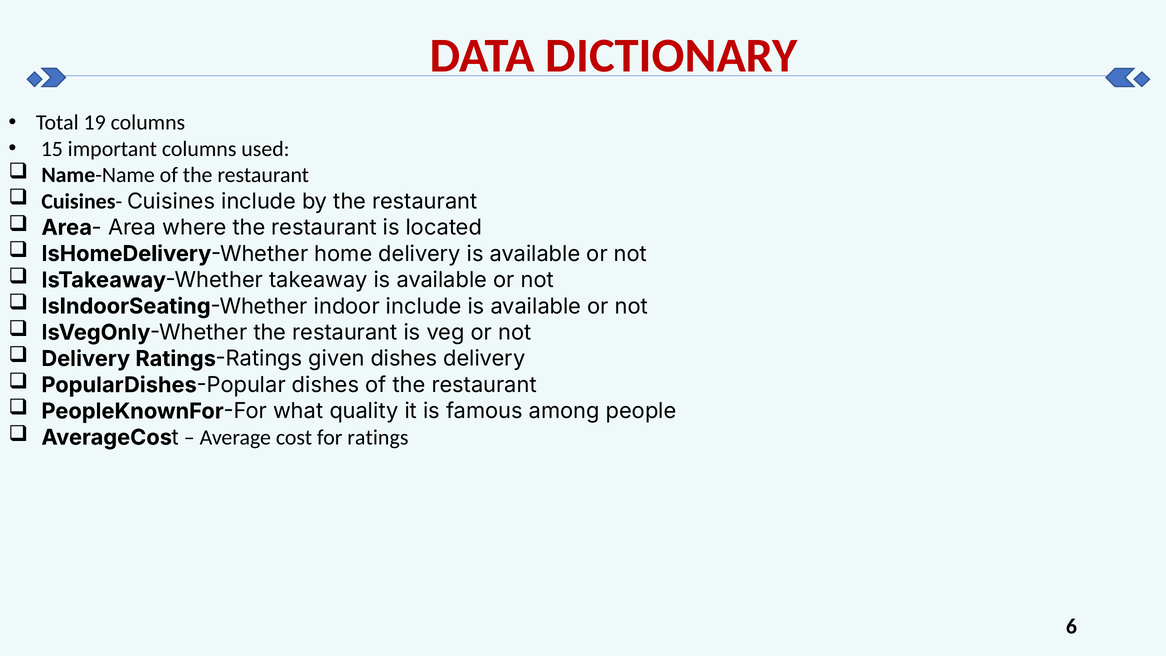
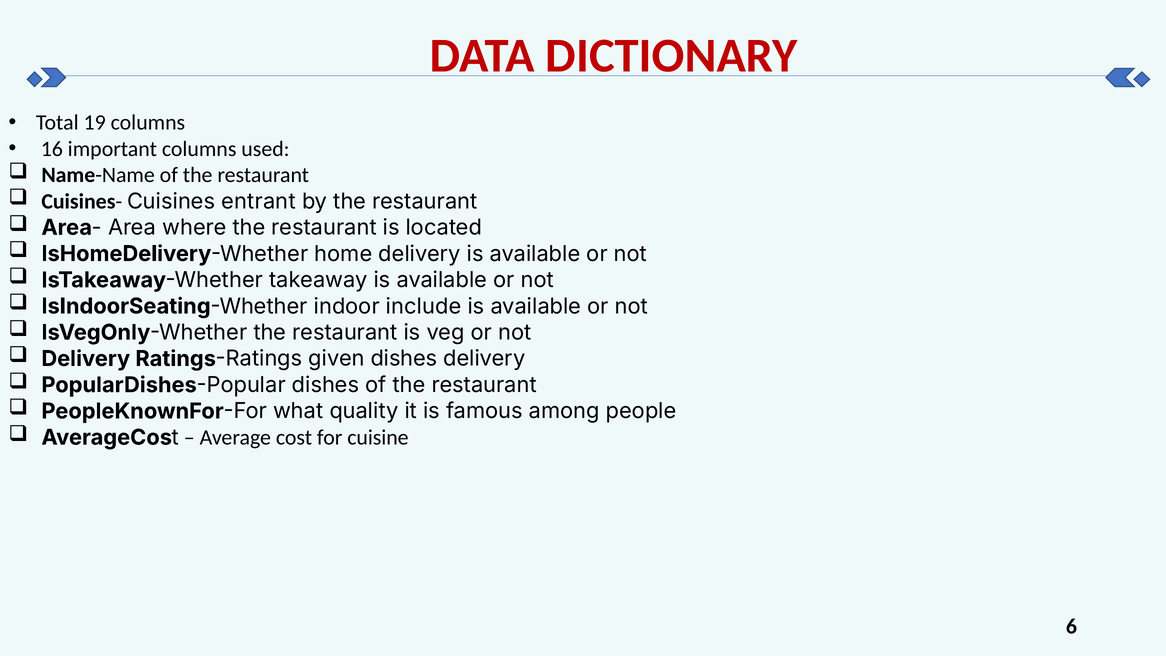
15: 15 -> 16 (52, 149)
Cuisines include: include -> entrant (259, 201)
ratings: ratings -> cuisine (378, 437)
